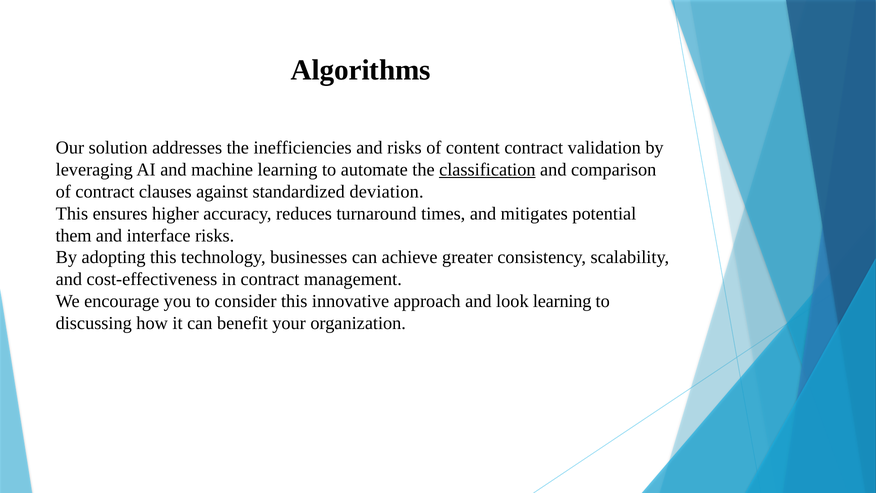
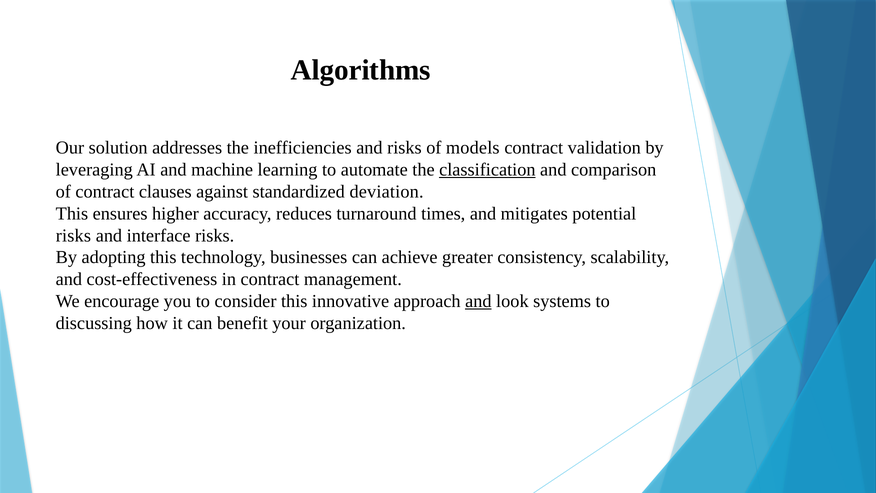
content: content -> models (473, 148)
them: them -> risks (73, 235)
and underline: none -> present (478, 301)
look learning: learning -> systems (562, 301)
